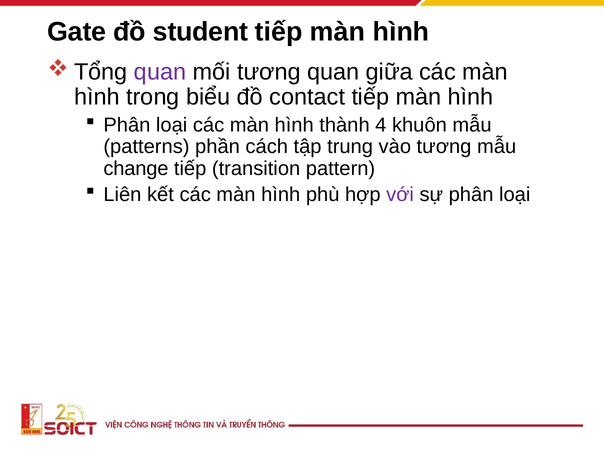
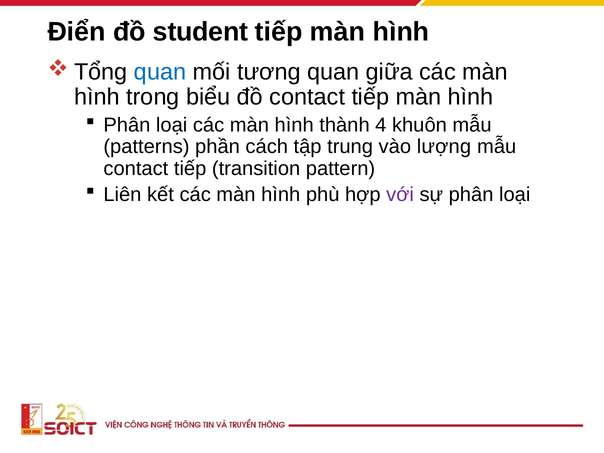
Gate: Gate -> Điển (77, 32)
quan colour: purple -> blue (160, 72)
vào tương: tương -> lượng (444, 147)
change: change -> contact (136, 168)
